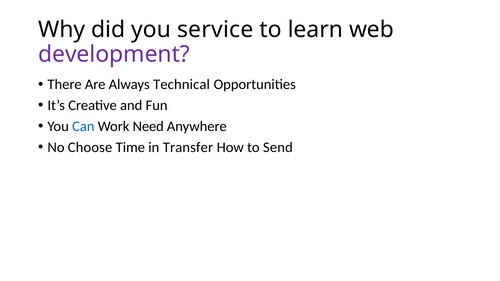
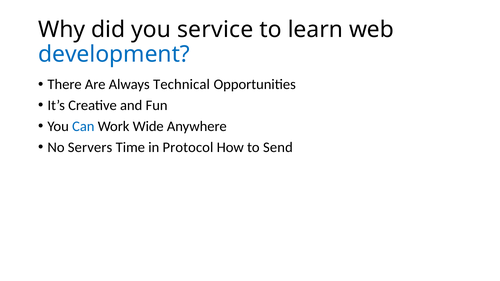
development colour: purple -> blue (114, 54)
Need: Need -> Wide (148, 126)
Choose: Choose -> Servers (90, 147)
Transfer: Transfer -> Protocol (188, 147)
